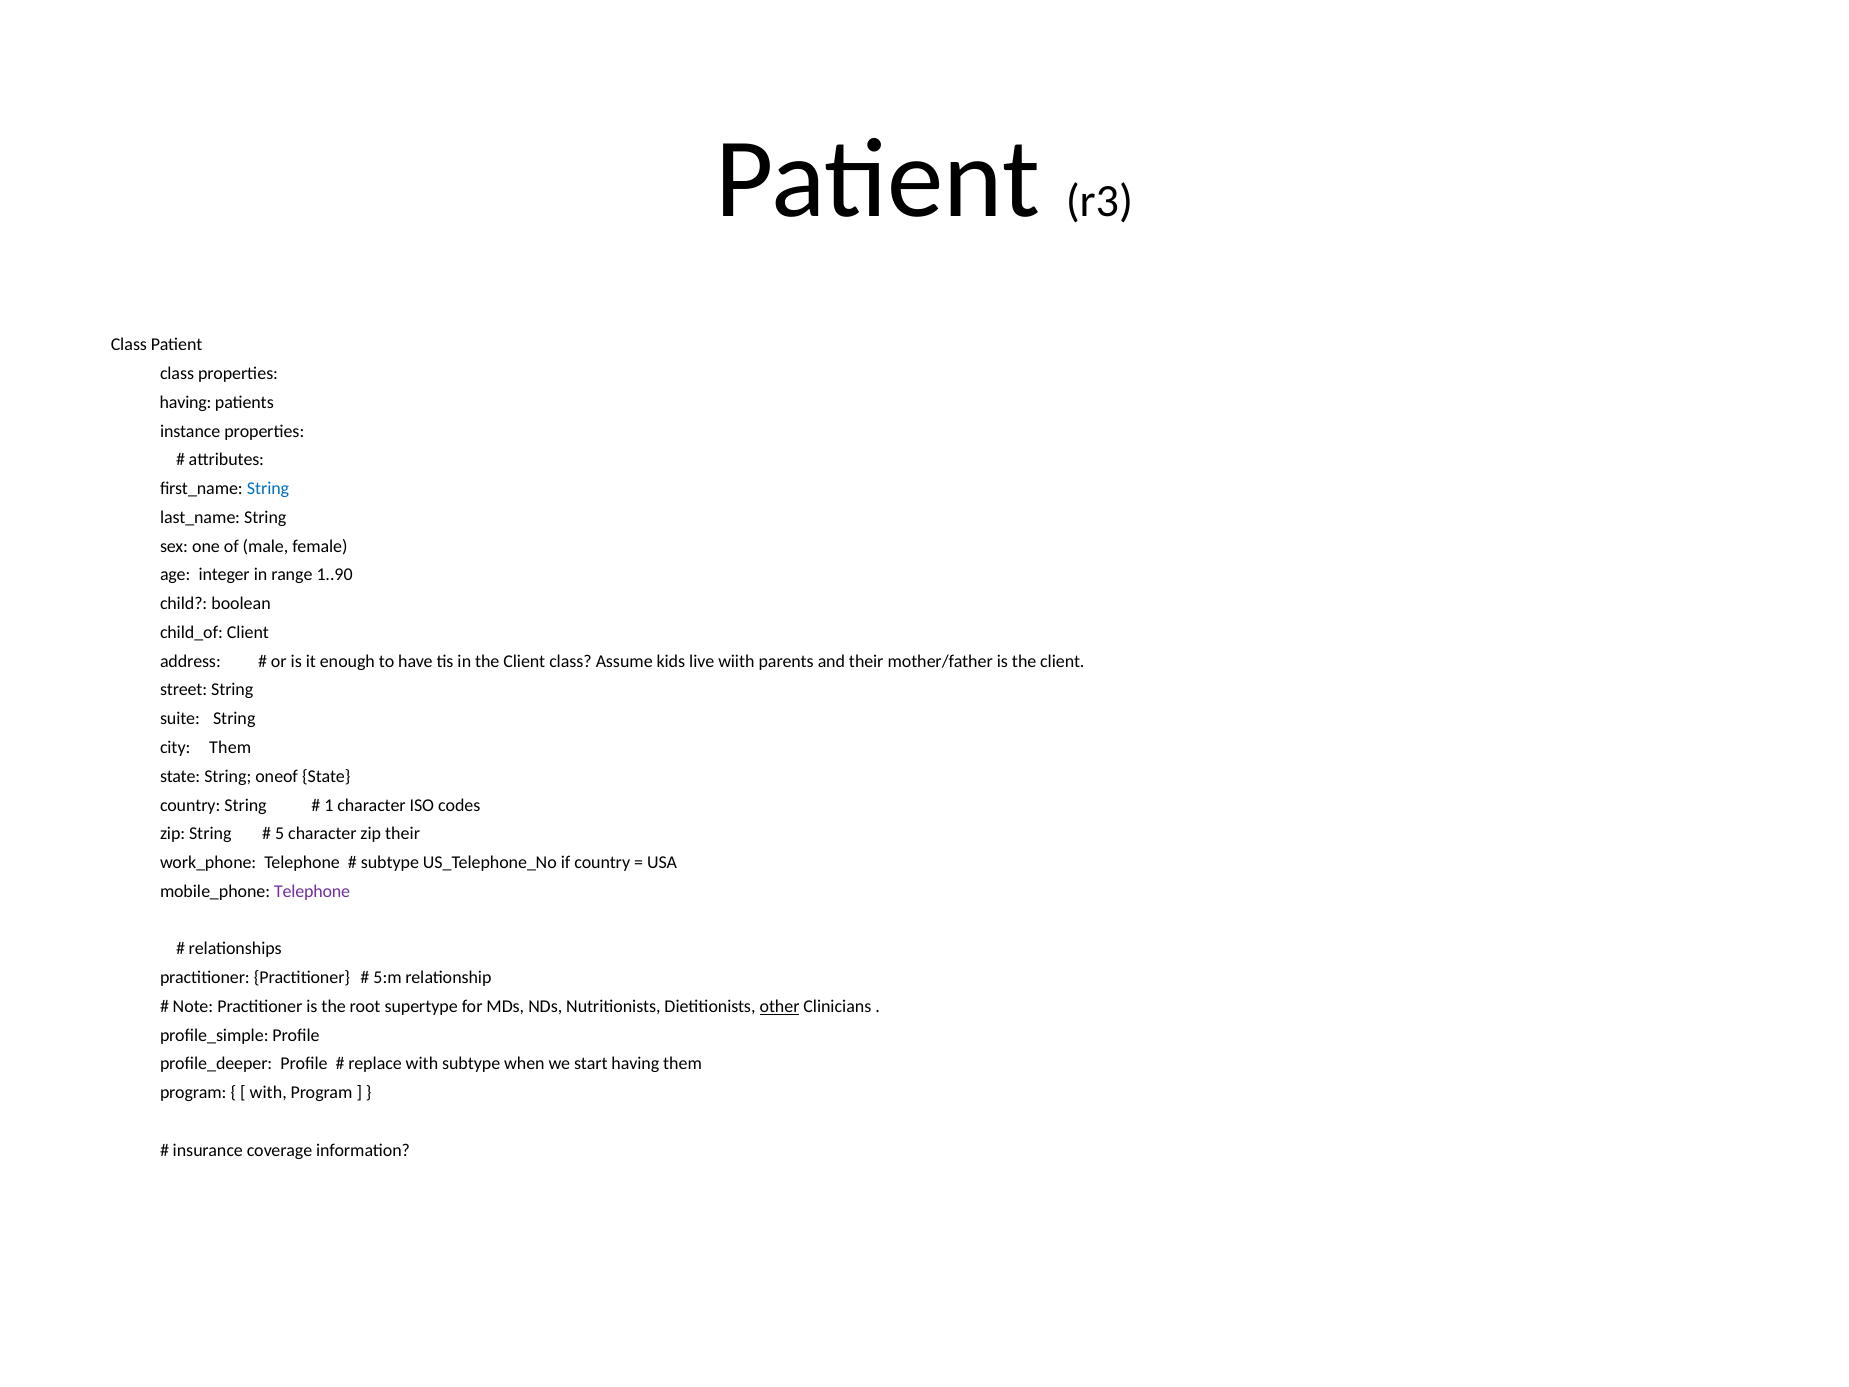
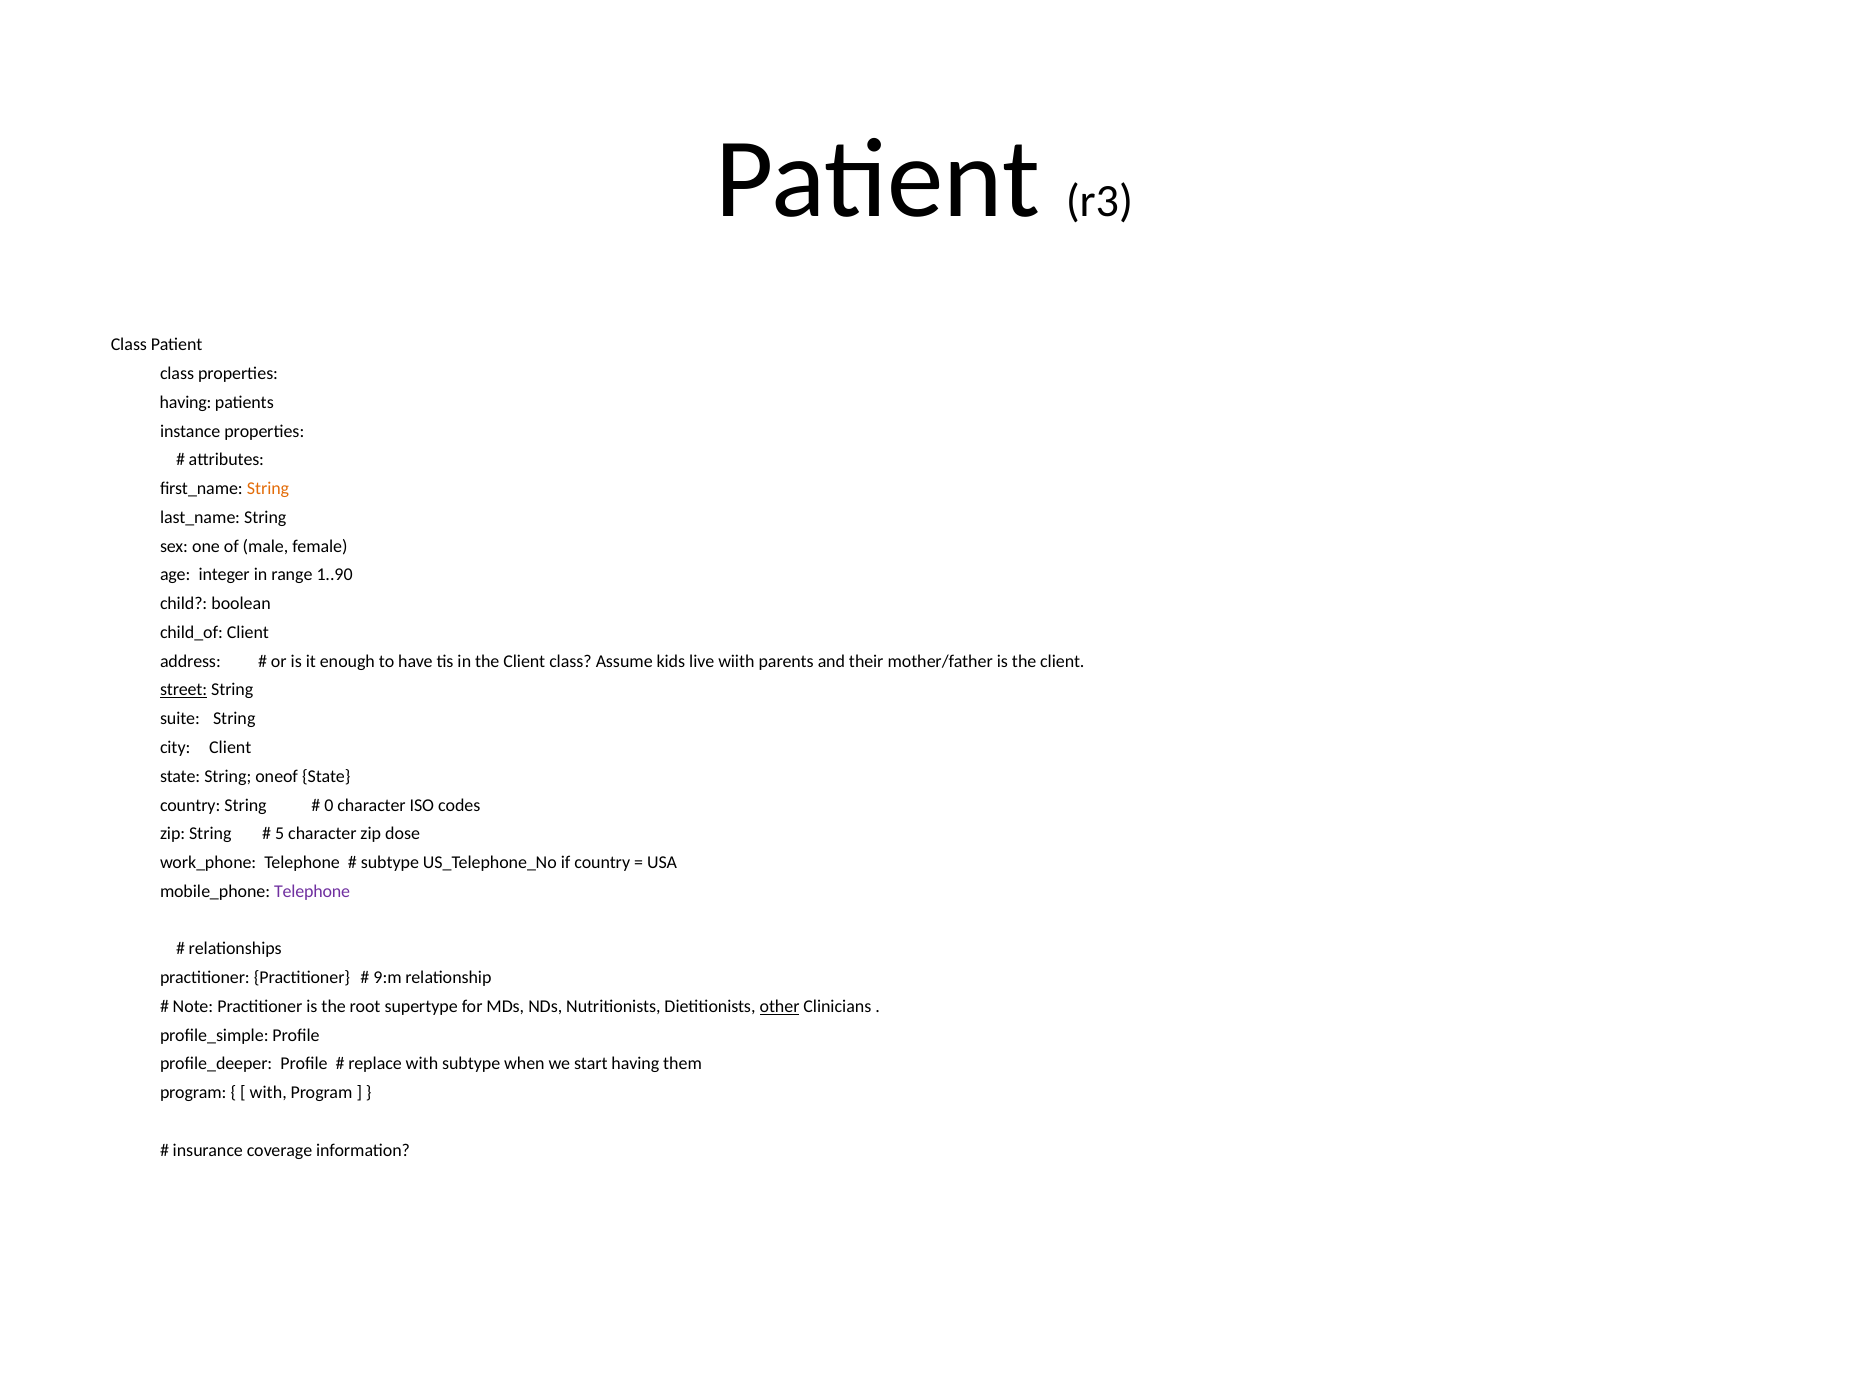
String colour: blue -> orange (268, 489)
street underline: none -> present (184, 690)
city Them: Them -> Client (230, 747)
1: 1 -> 0 (329, 805)
zip their: their -> dose (403, 834)
5:m: 5:m -> 9:m (388, 977)
